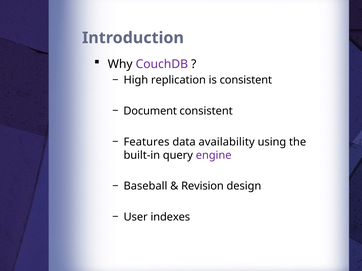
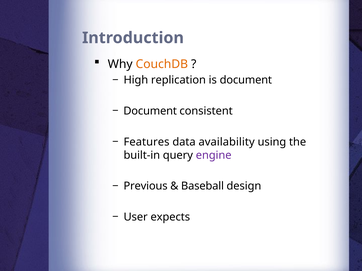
CouchDB colour: purple -> orange (162, 64)
is consistent: consistent -> document (246, 80)
Baseball: Baseball -> Previous (146, 186)
Revision: Revision -> Baseball (202, 186)
indexes: indexes -> expects (170, 217)
